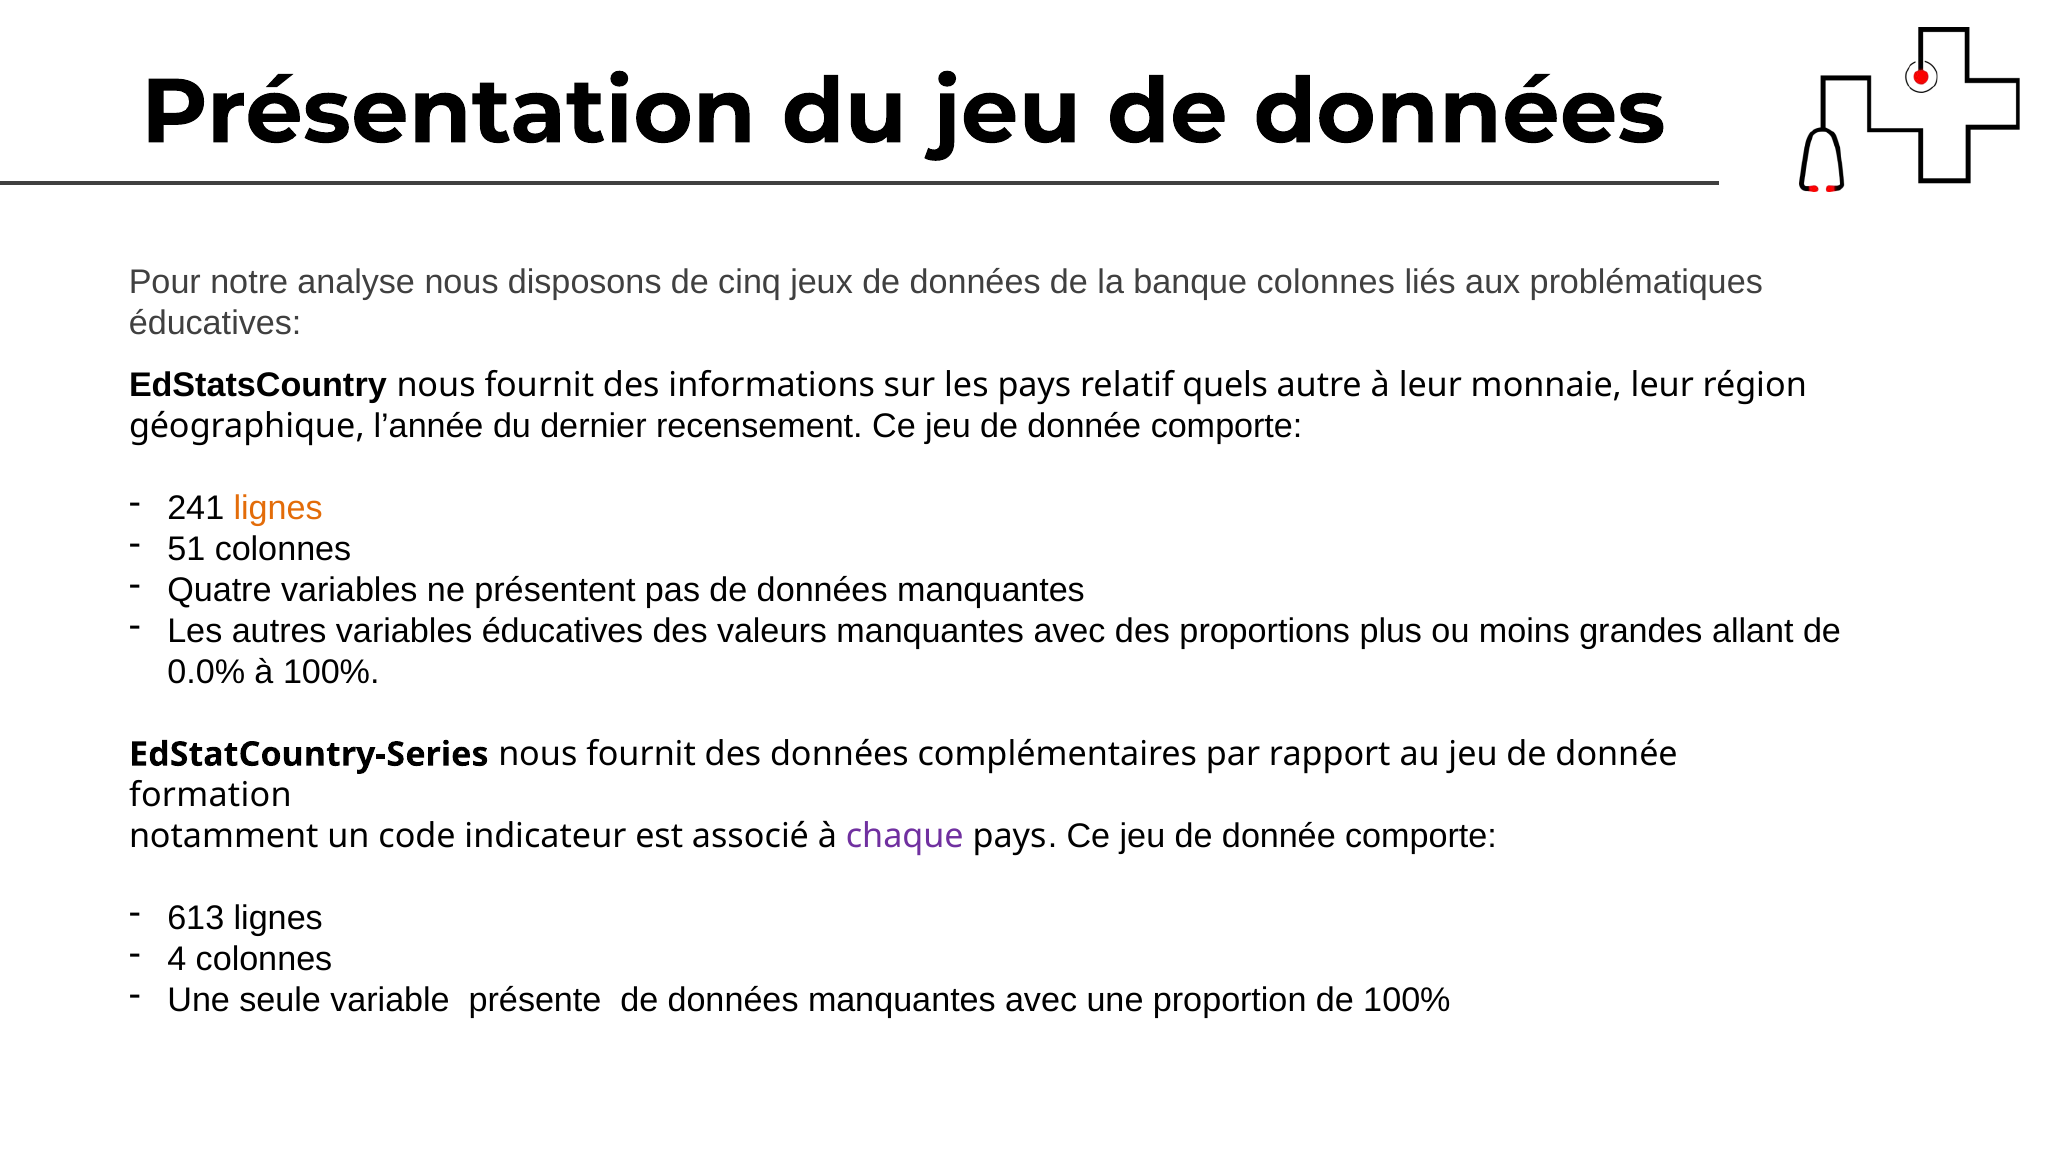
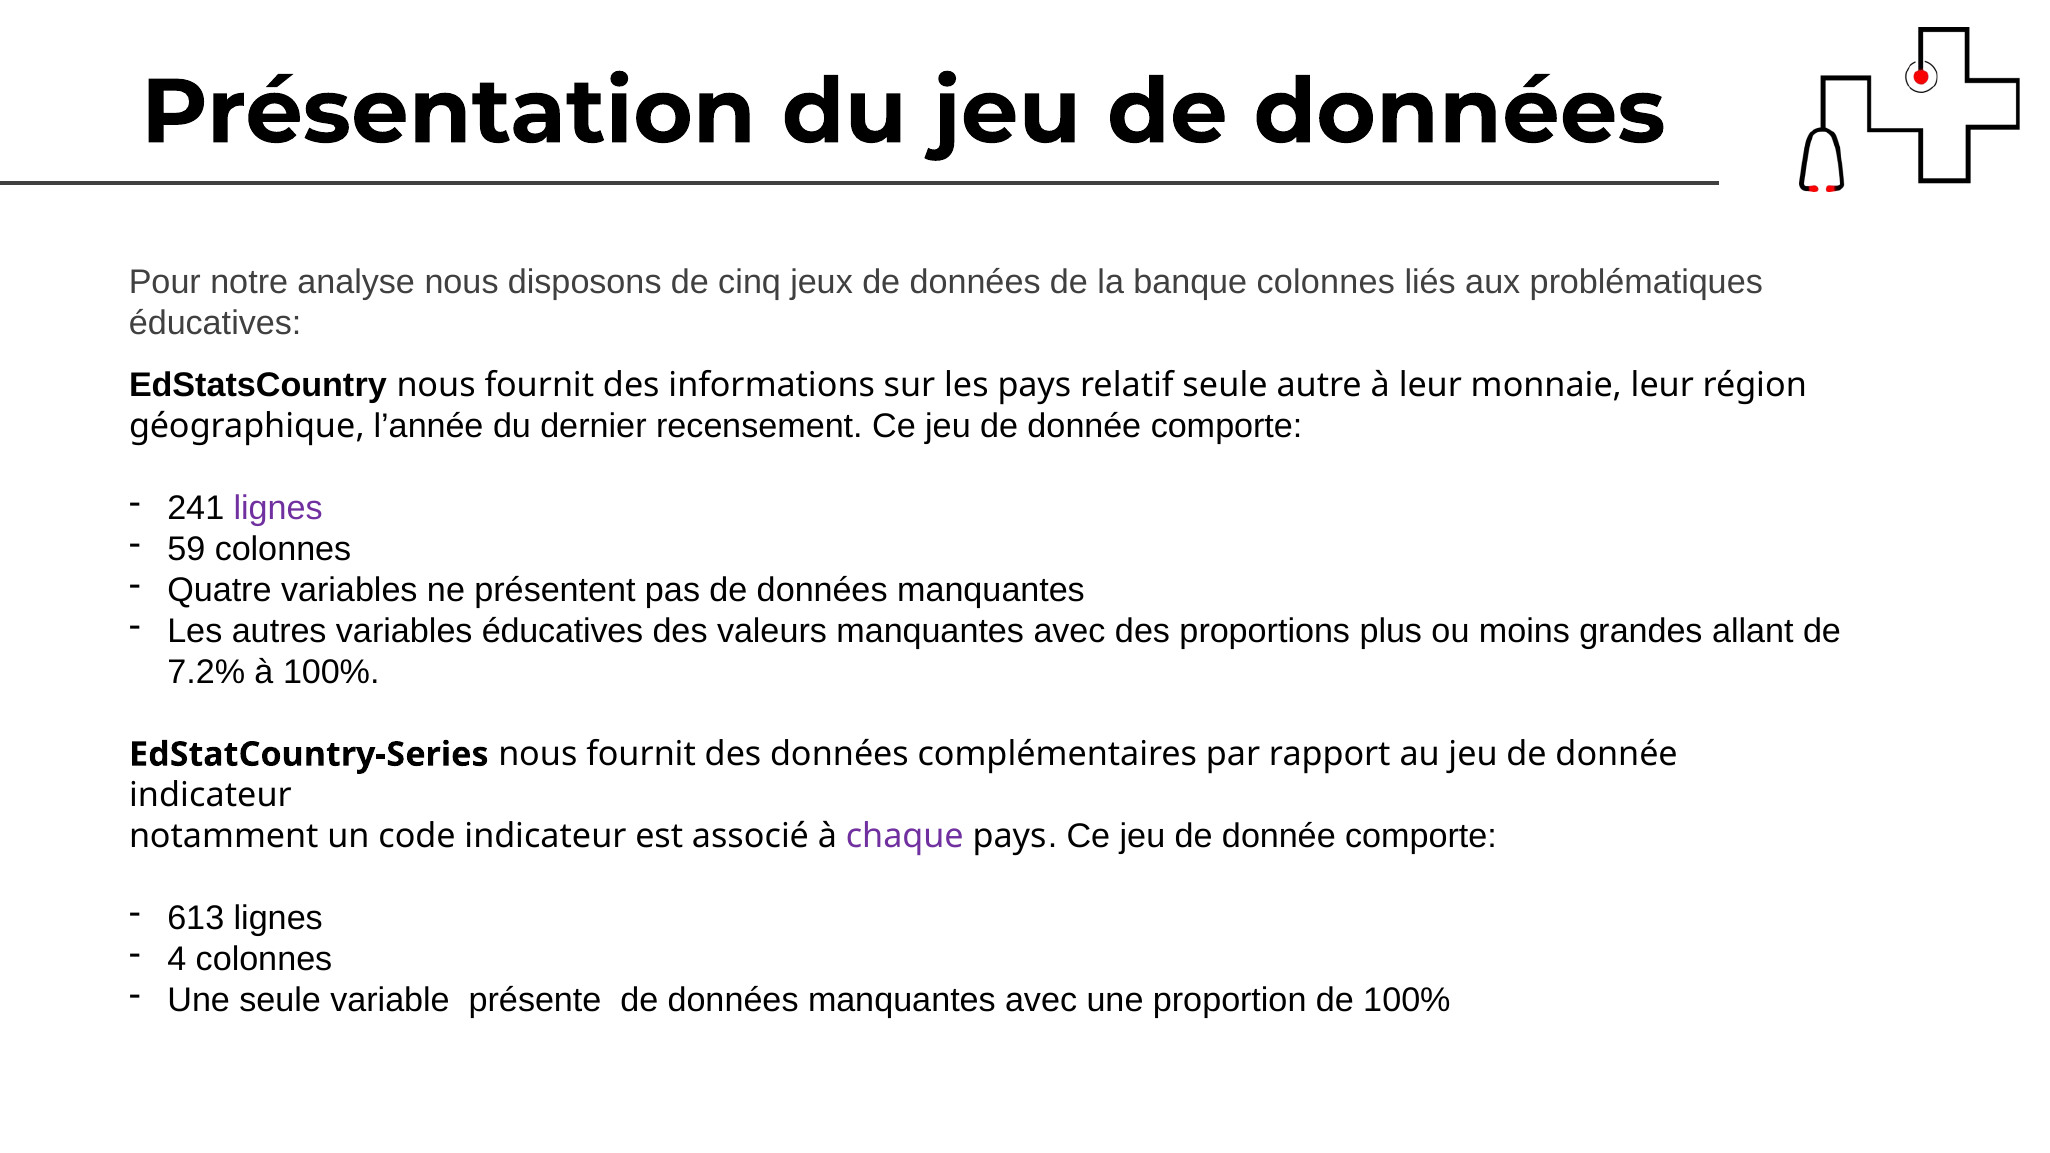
relatif quels: quels -> seule (1225, 386)
lignes colour: orange -> purple (278, 509)
51: 51 -> 59 (186, 550)
0.0%: 0.0% -> 7.2% (206, 673)
formation: formation -> indicateur (210, 796)
